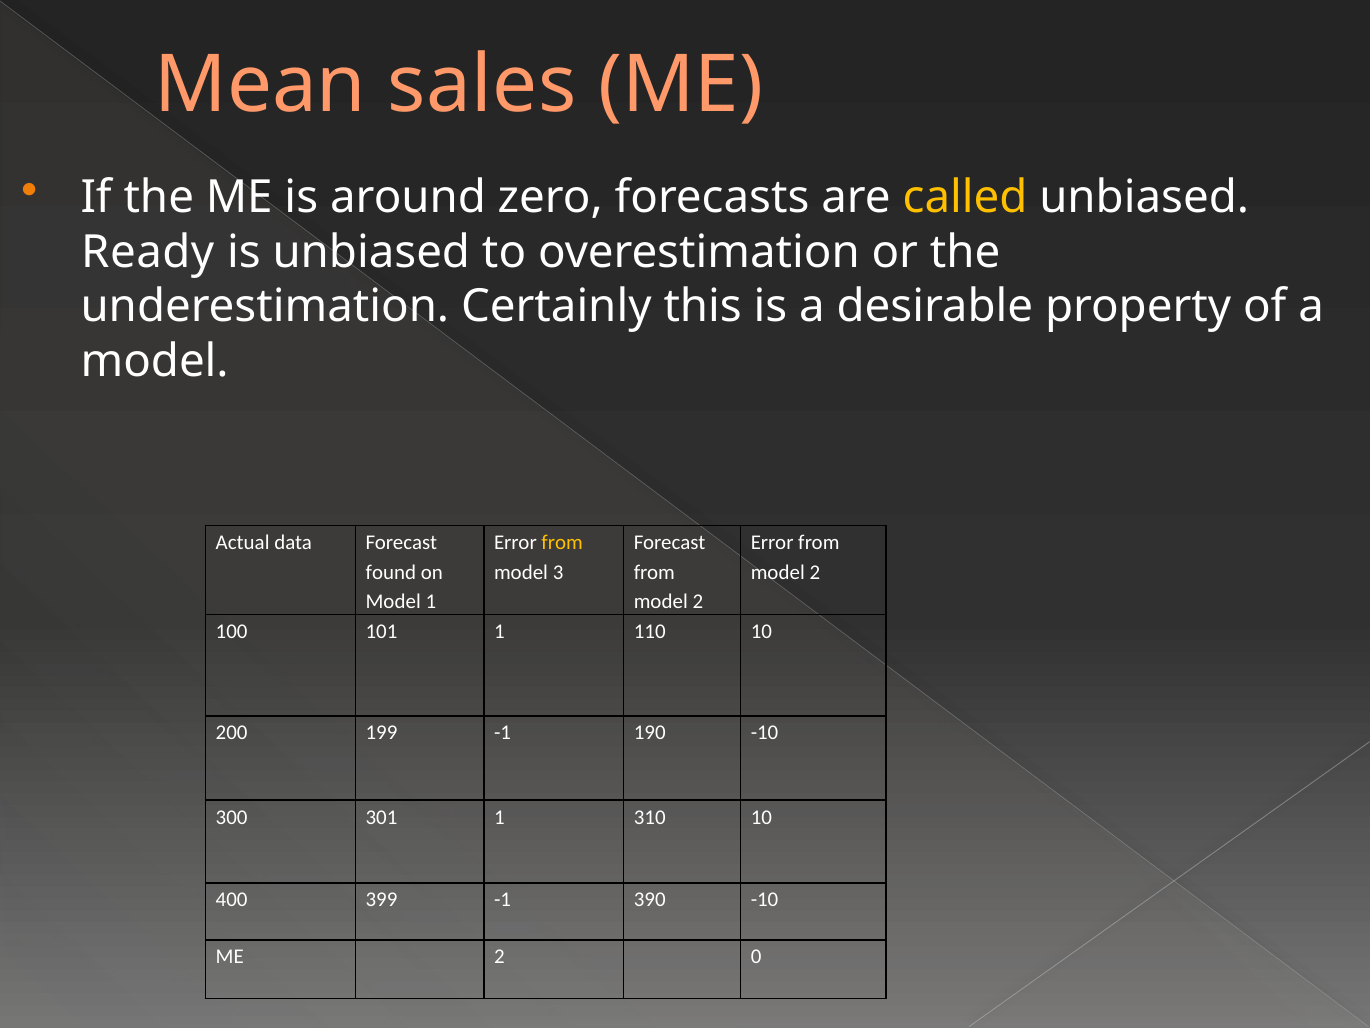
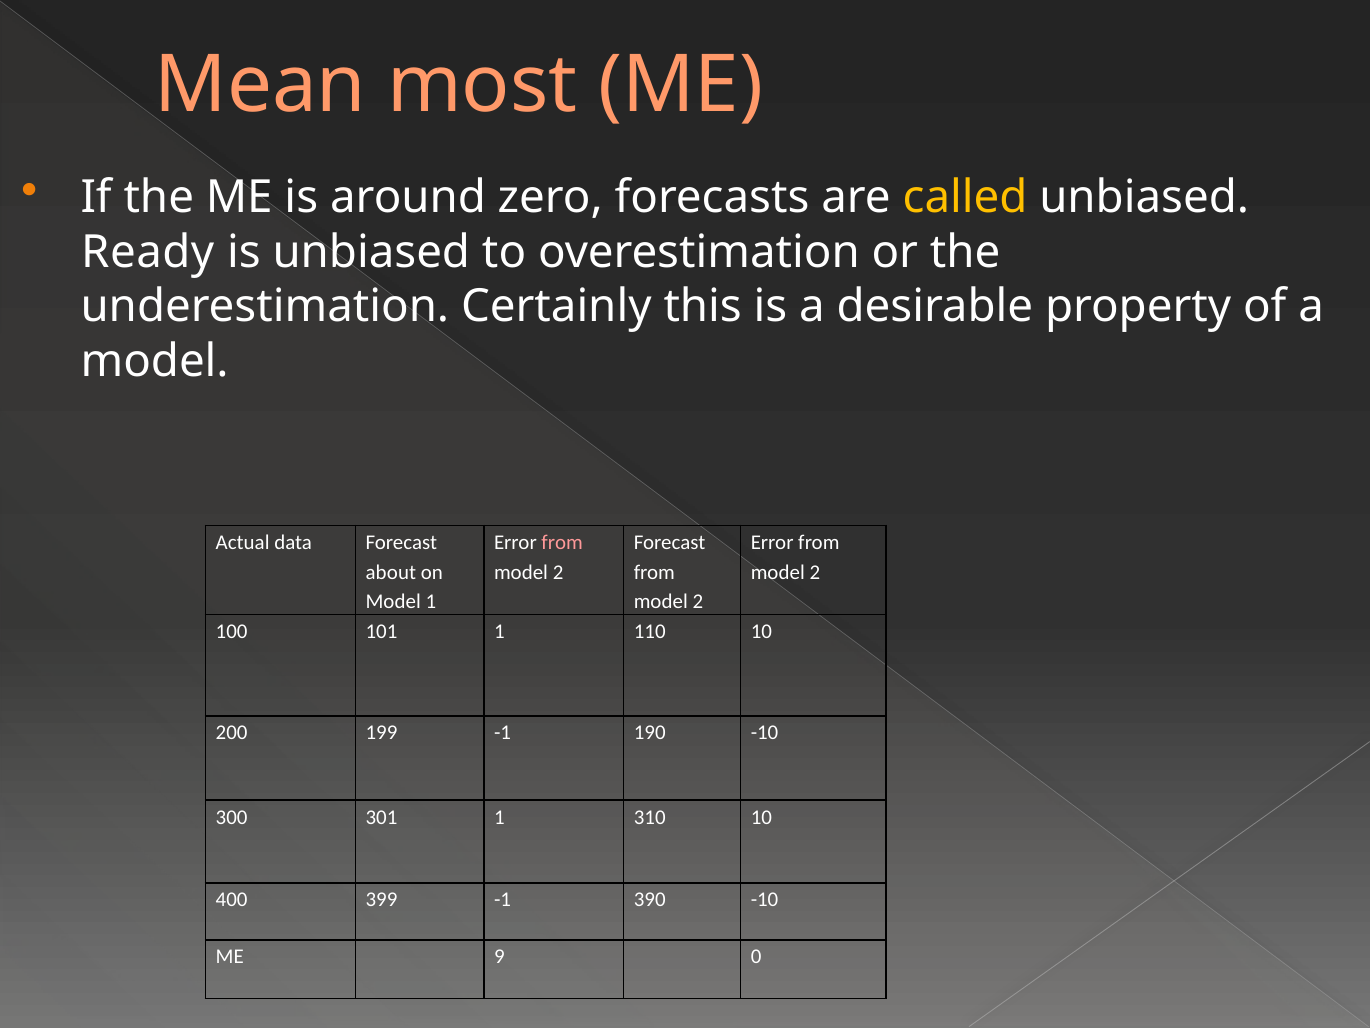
sales: sales -> most (482, 85)
from colour: yellow -> pink (562, 542)
found: found -> about (391, 572)
3: 3 -> 2 (558, 572)
ME 2: 2 -> 9 (499, 957)
